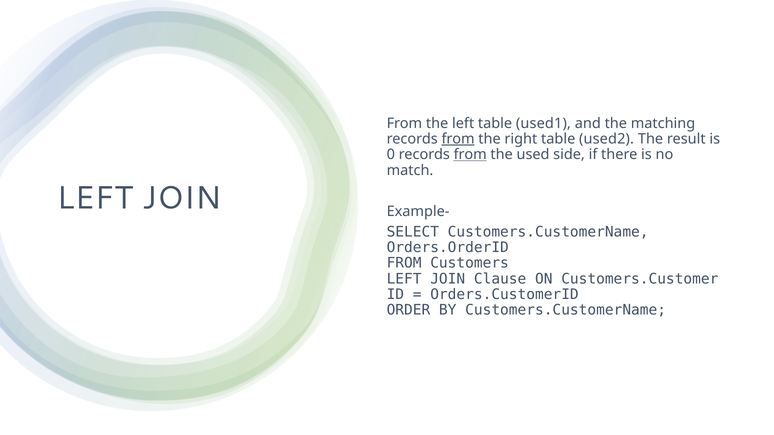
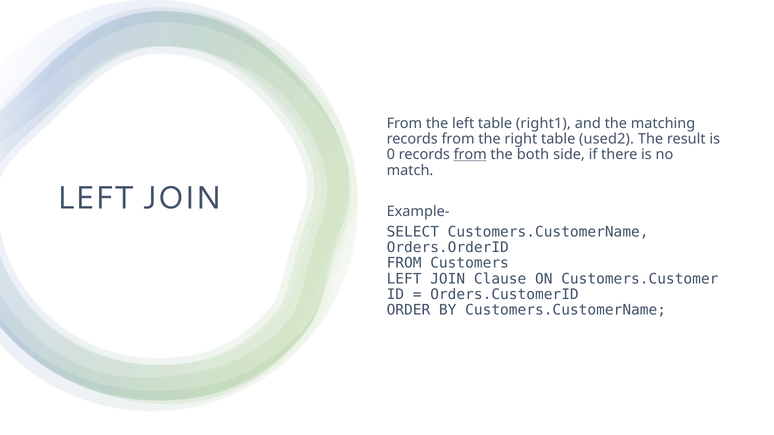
used1: used1 -> right1 (543, 123)
from underline: present -> none (458, 139)
used: used -> both (533, 155)
